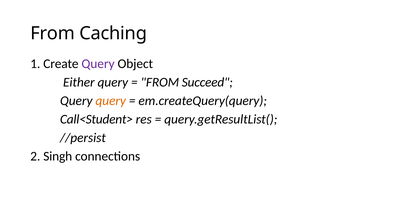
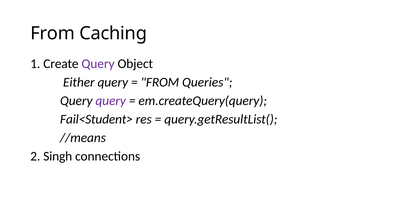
Succeed: Succeed -> Queries (207, 82)
query colour: orange -> purple (111, 100)
Call<Student>: Call<Student> -> Fail<Student> (96, 119)
//persist: //persist -> //means (83, 137)
